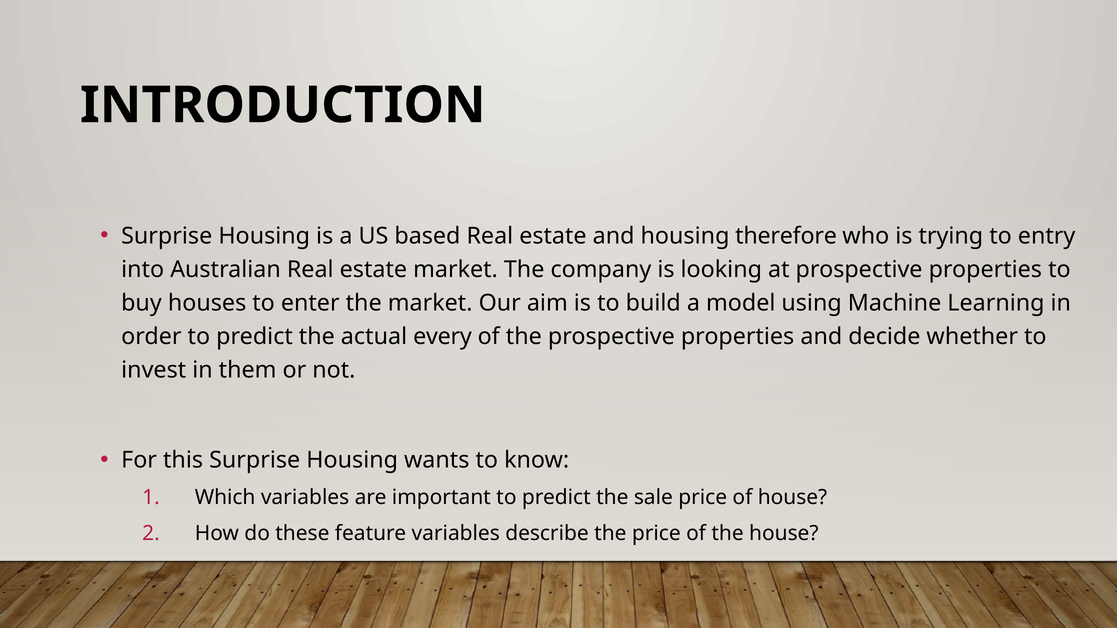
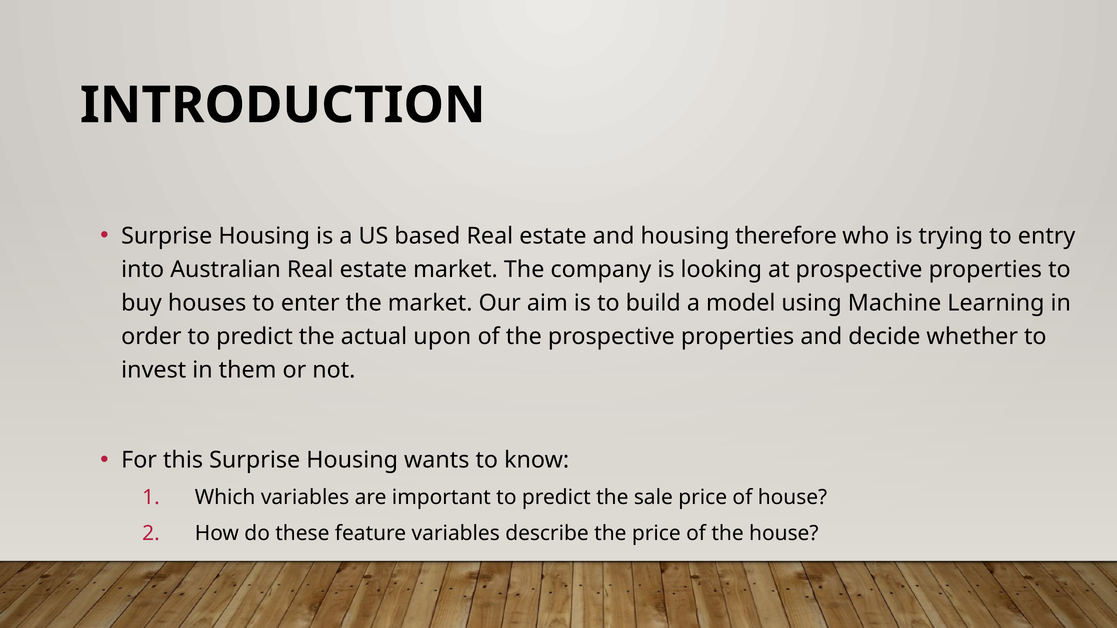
every: every -> upon (442, 337)
